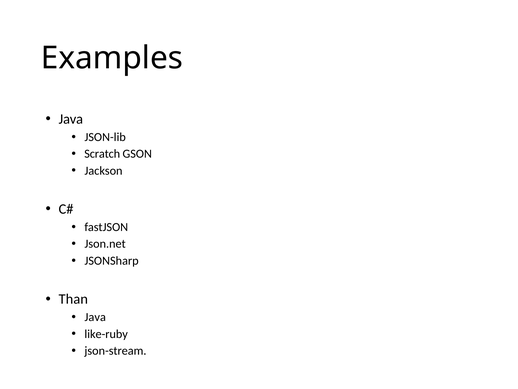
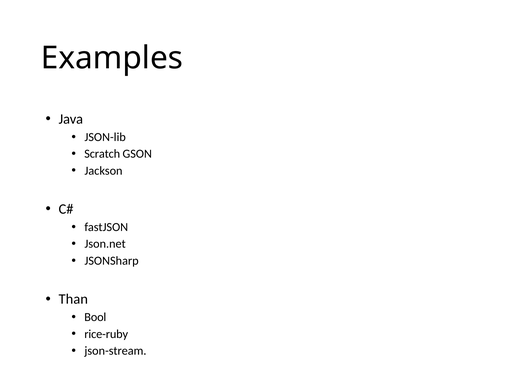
Java: Java -> Bool (95, 317)
like-ruby: like-ruby -> rice-ruby (106, 334)
